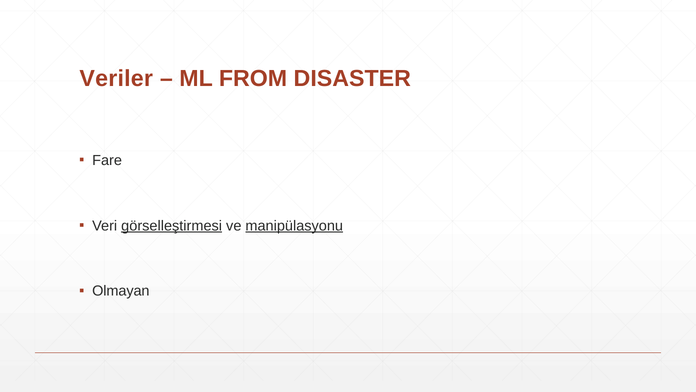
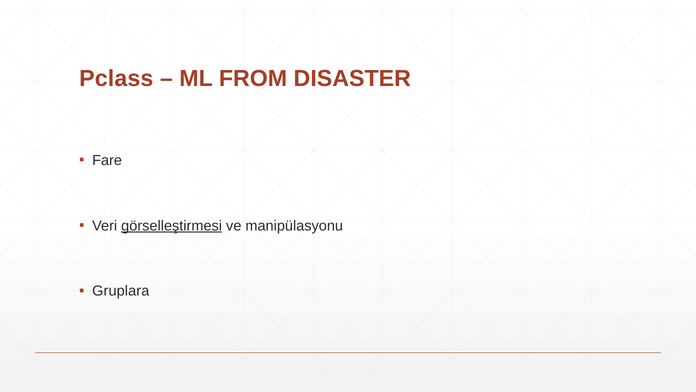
Veriler: Veriler -> Pclass (116, 79)
manipülasyonu underline: present -> none (294, 226)
Olmayan: Olmayan -> Gruplara (121, 291)
